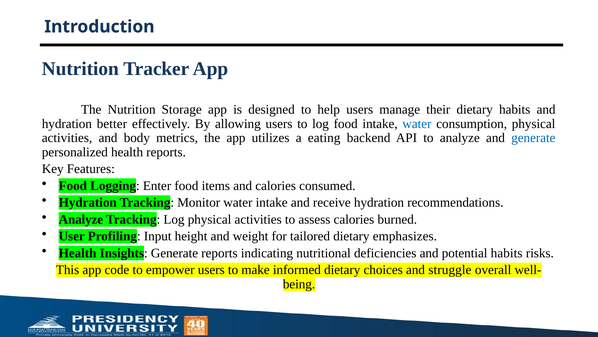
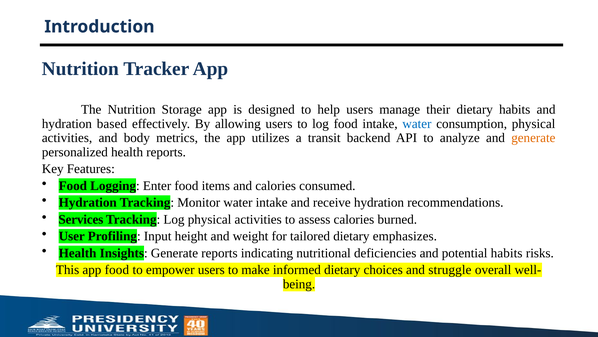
better: better -> based (112, 124)
eating: eating -> transit (324, 138)
generate colour: blue -> orange (533, 138)
Analyze: Analyze -> Services (81, 219)
app code: code -> food (117, 269)
